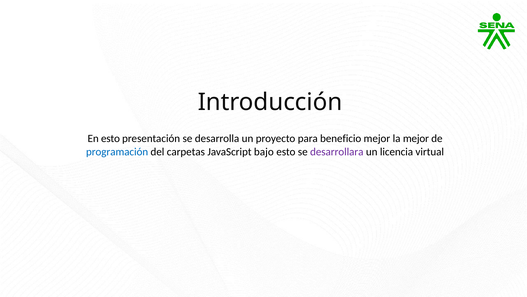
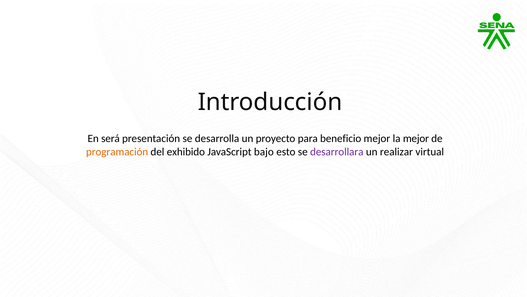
En esto: esto -> será (110, 138)
programación colour: blue -> orange (117, 152)
carpetas: carpetas -> exhibido (186, 152)
licencia: licencia -> realizar (396, 152)
